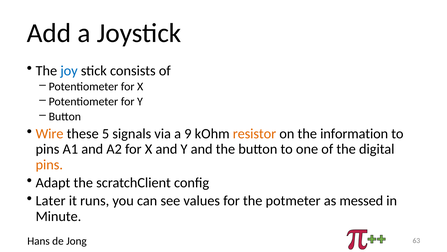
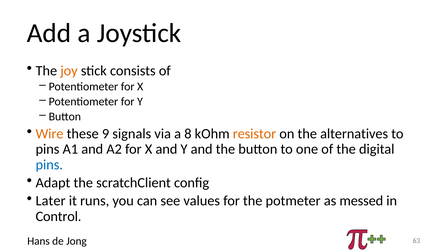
joy colour: blue -> orange (69, 70)
5: 5 -> 9 (106, 133)
9: 9 -> 8 (188, 133)
information: information -> alternatives (354, 133)
pins colour: orange -> blue (49, 164)
Minute: Minute -> Control (58, 216)
